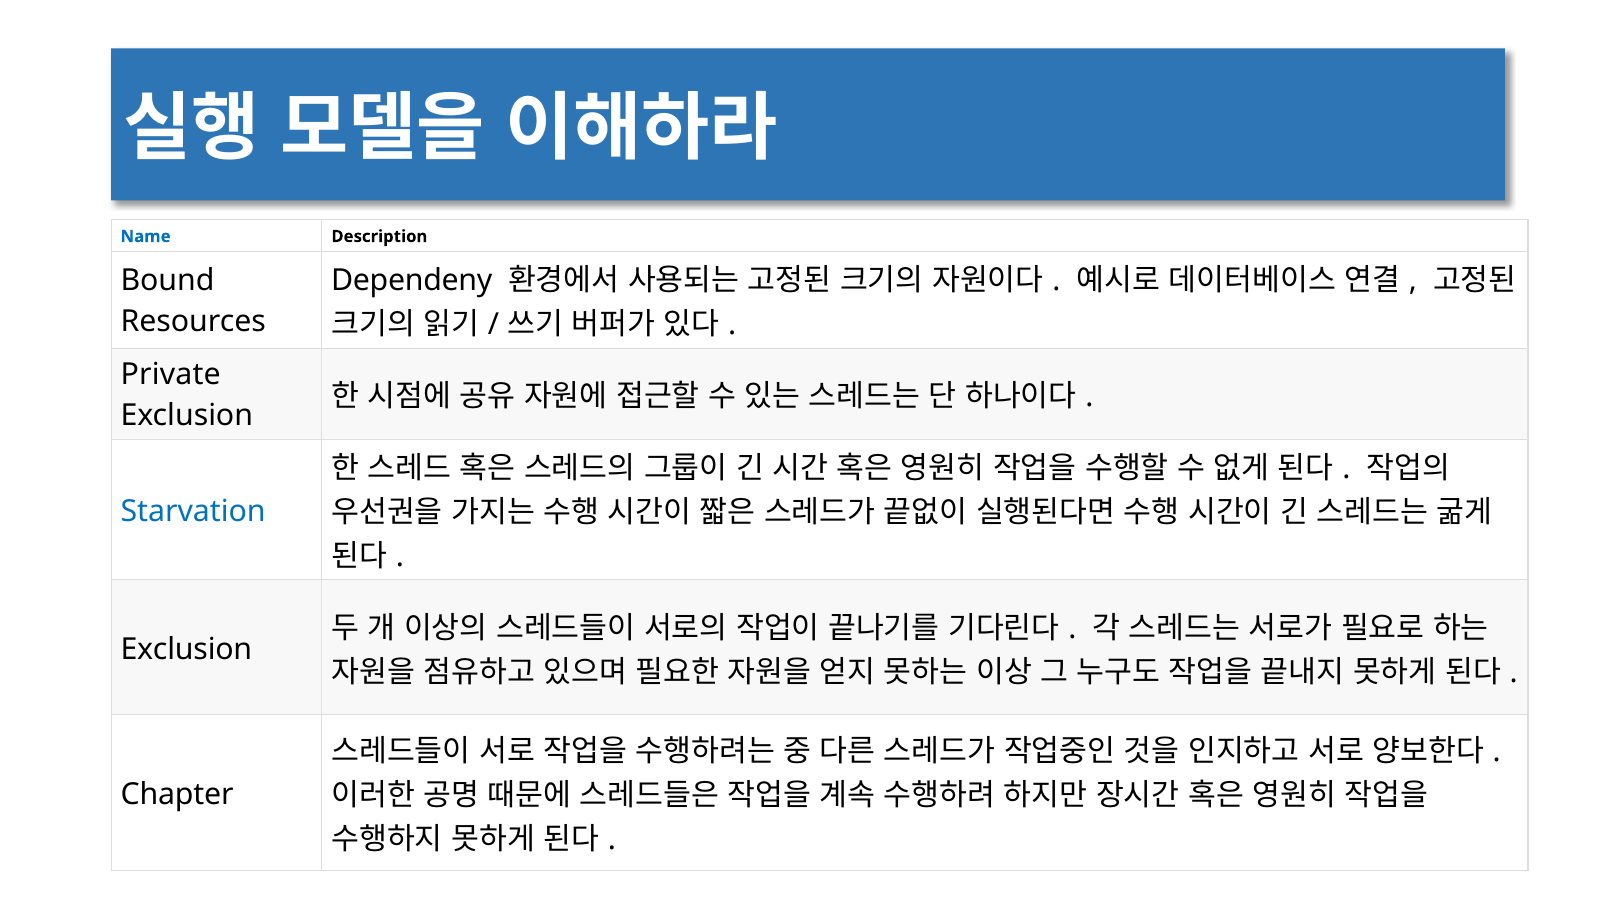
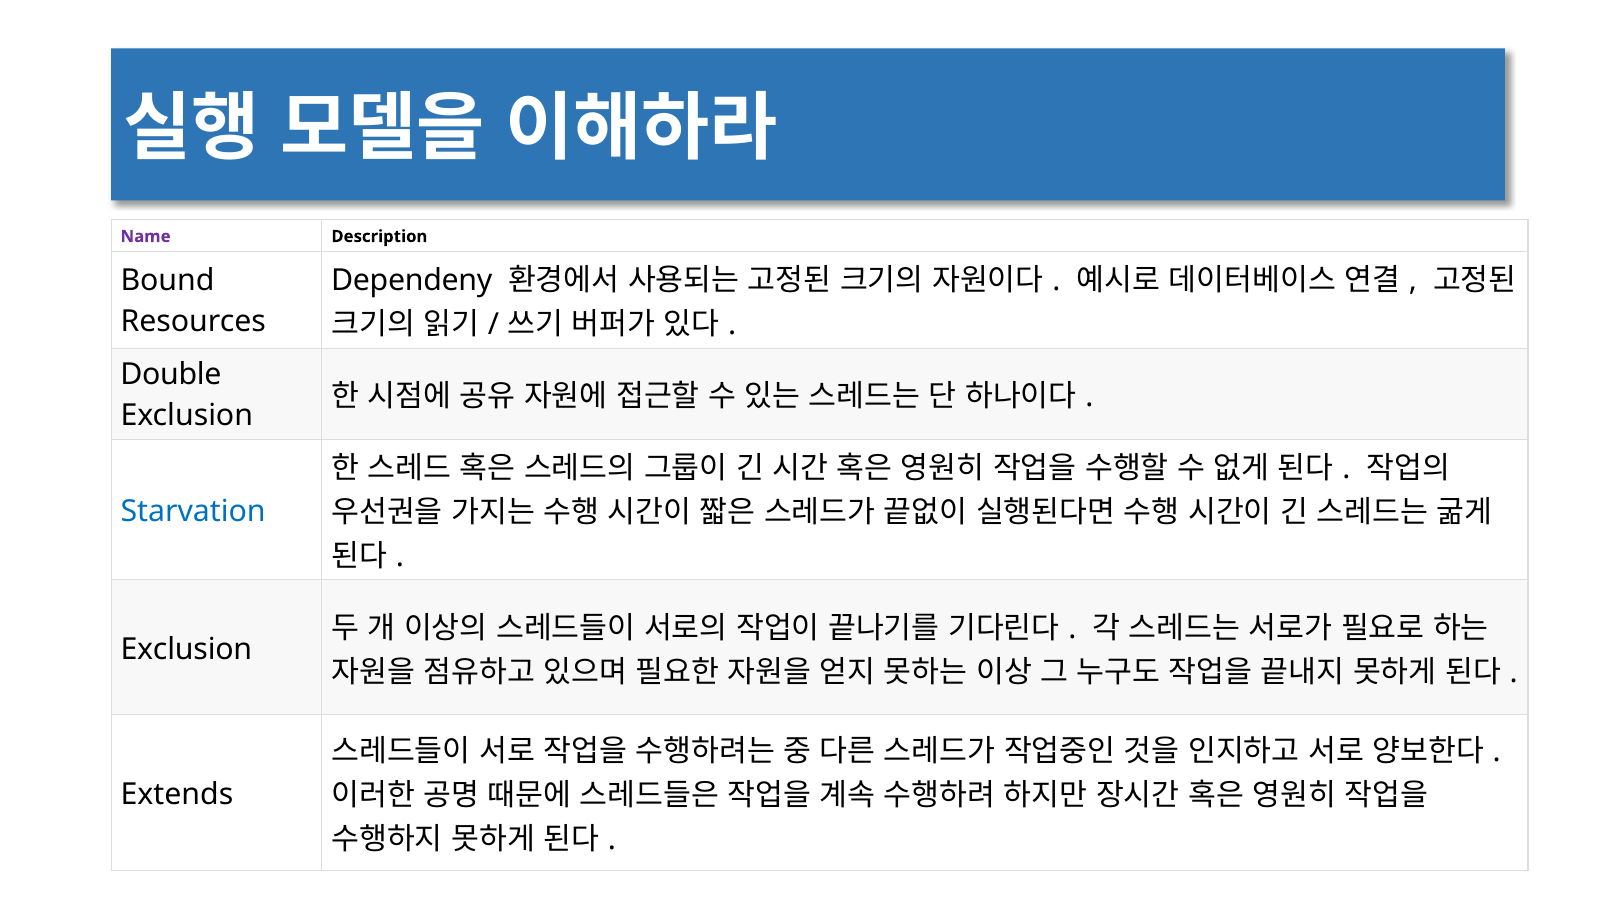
Name colour: blue -> purple (146, 236)
Private: Private -> Double (171, 375)
Chapter: Chapter -> Extends (177, 794)
